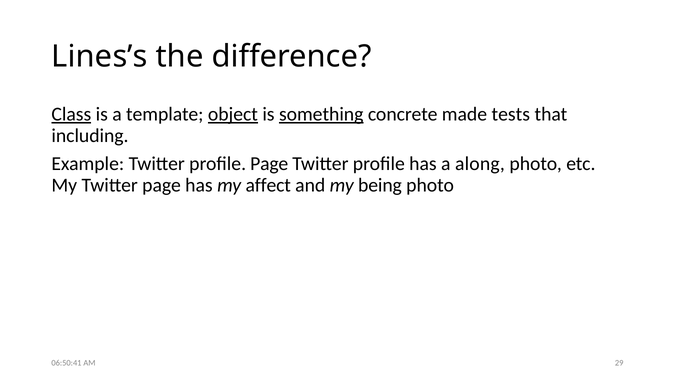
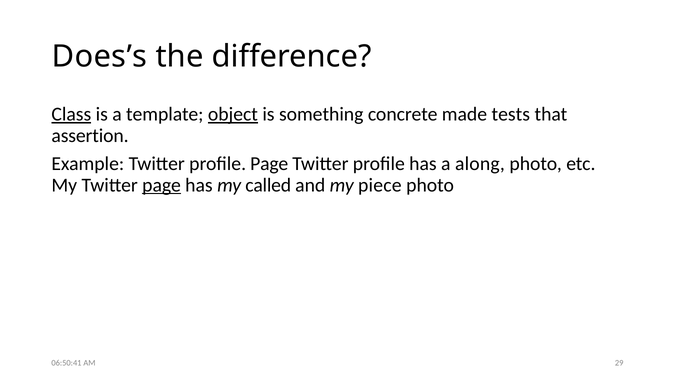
Lines’s: Lines’s -> Does’s (99, 57)
something underline: present -> none (321, 114)
including: including -> assertion (90, 135)
page underline: none -> present (162, 185)
affect: affect -> called (268, 185)
being: being -> piece (380, 185)
